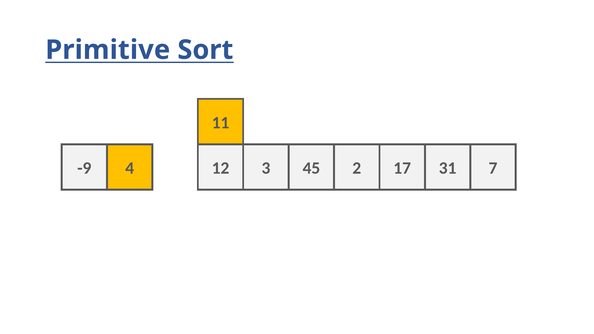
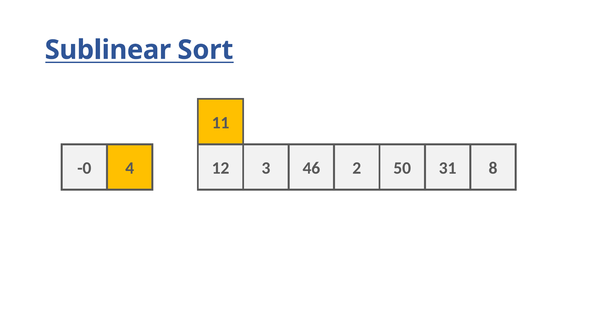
Primitive: Primitive -> Sublinear (108, 50)
-9: -9 -> -0 (84, 168)
45: 45 -> 46 (311, 168)
17: 17 -> 50 (402, 168)
7: 7 -> 8 (493, 168)
